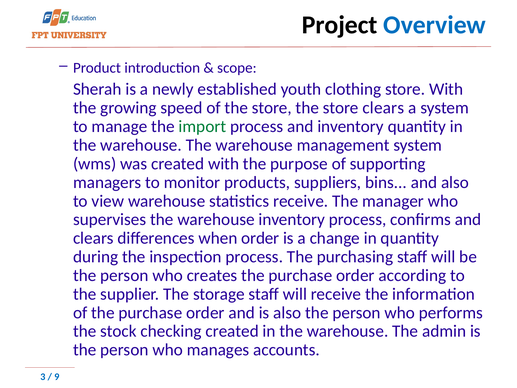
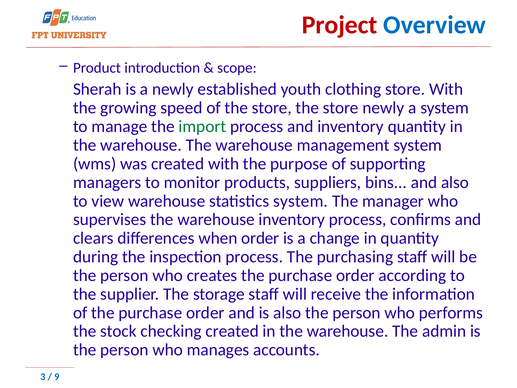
Project colour: black -> red (340, 25)
store clears: clears -> newly (383, 108)
statistics receive: receive -> system (301, 201)
